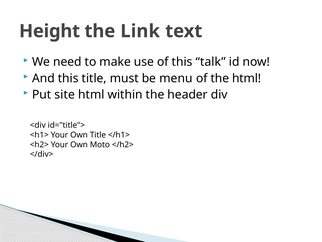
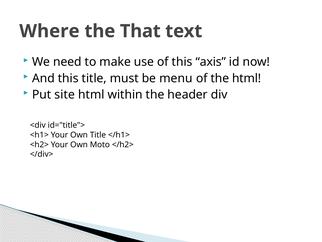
Height: Height -> Where (49, 31)
Link: Link -> That (140, 31)
talk: talk -> axis (211, 62)
